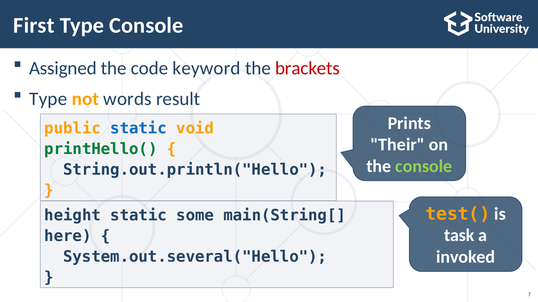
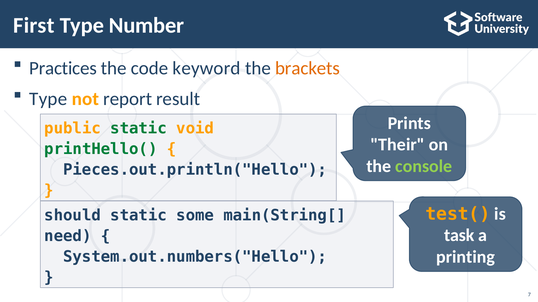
Type Console: Console -> Number (147, 25)
Assigned: Assigned -> Practices (63, 68)
brackets colour: red -> orange (307, 68)
words: words -> report (128, 99)
static colour: blue -> green (139, 129)
String.out.println("Hello: String.out.println("Hello -> Pieces.out.println("Hello (195, 170)
height: height -> should (73, 216)
here: here -> need (68, 237)
invoked: invoked -> printing (466, 257)
System.out.several("Hello: System.out.several("Hello -> System.out.numbers("Hello (195, 257)
